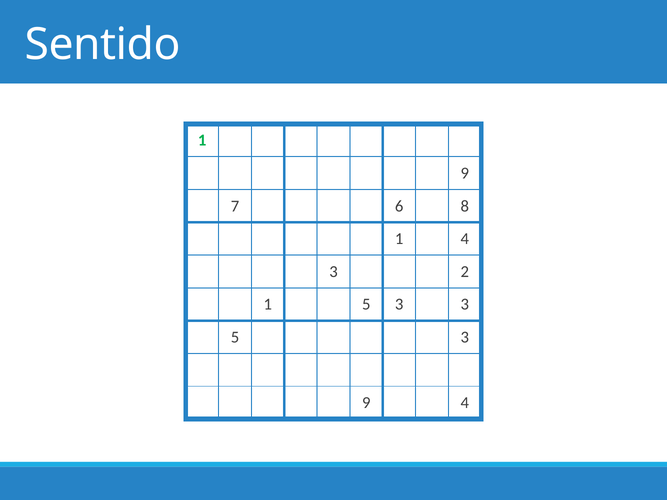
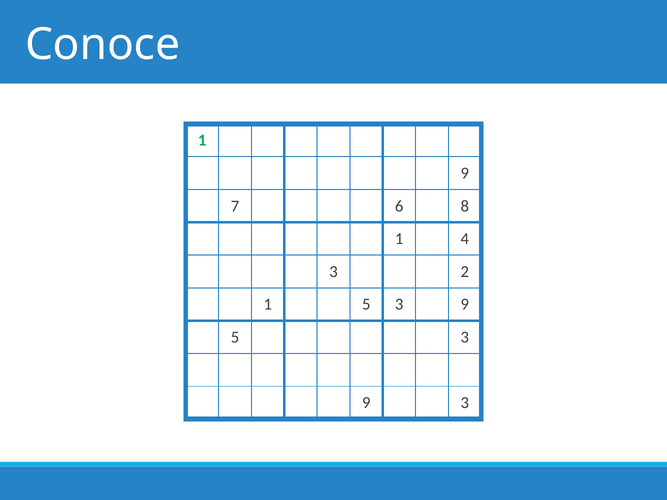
Sentido: Sentido -> Conoce (103, 45)
1 5 3 3: 3 -> 9 (465, 305)
9 4: 4 -> 3 (465, 403)
